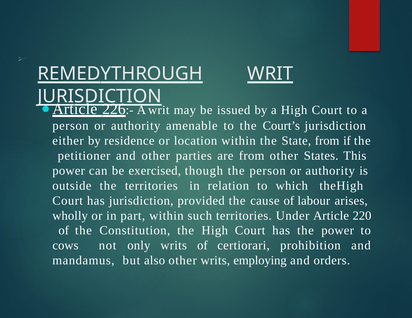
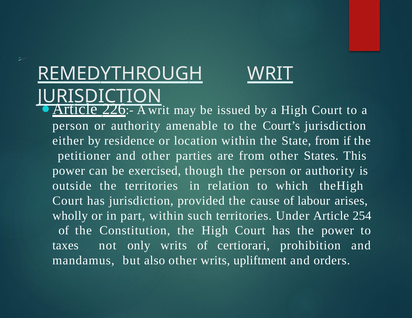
220: 220 -> 254 (362, 216)
cows: cows -> taxes (65, 246)
employing: employing -> upliftment (260, 261)
